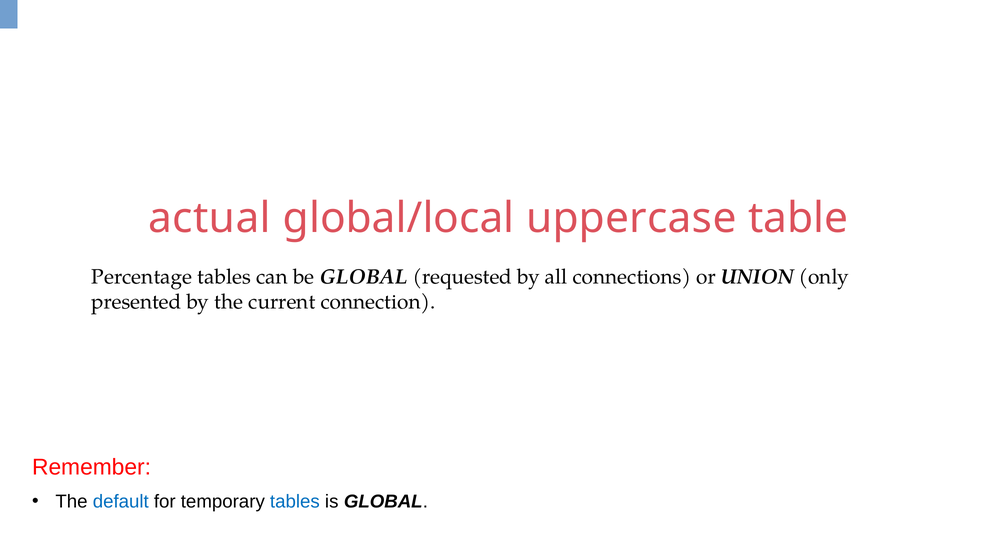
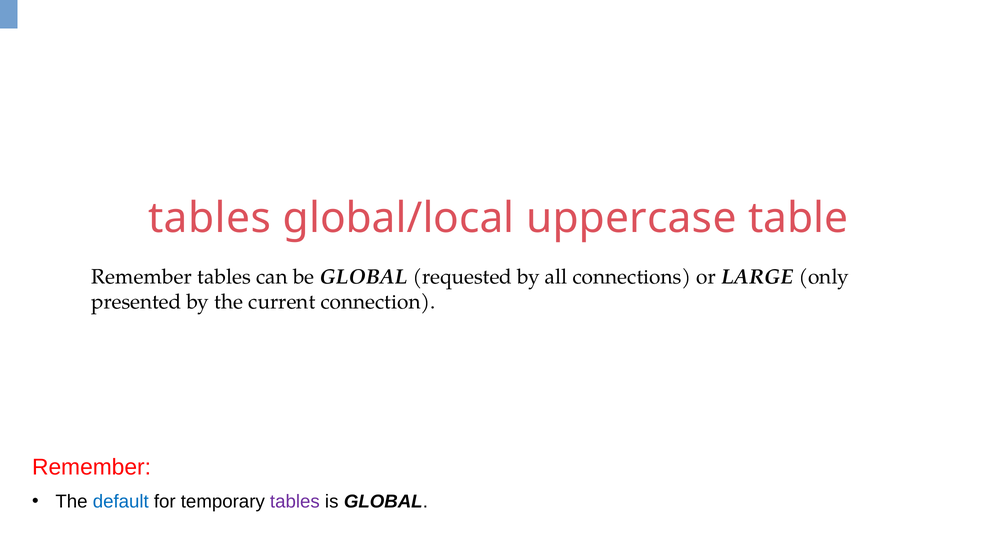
actual: actual -> tables (209, 218)
Percentage: Percentage -> Remember (142, 277)
UNION: UNION -> LARGE (757, 277)
tables colour: blue -> purple (295, 502)
